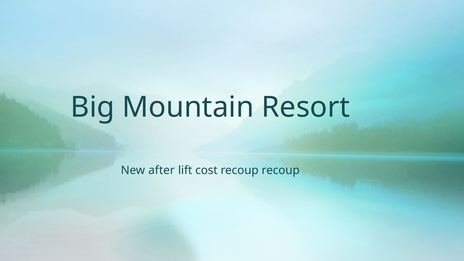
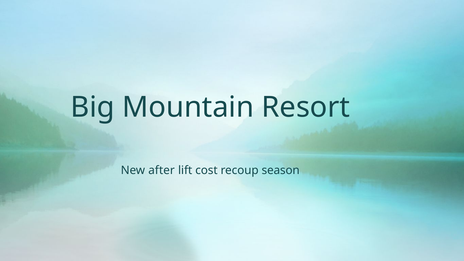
recoup recoup: recoup -> season (281, 170)
